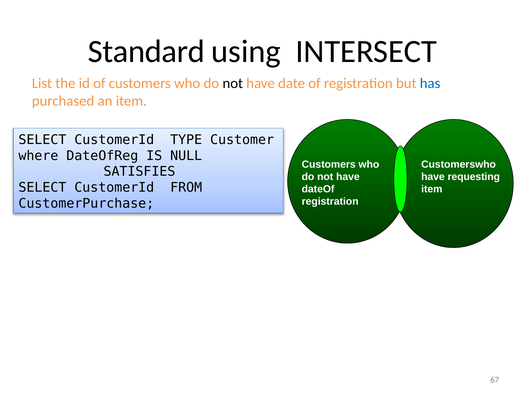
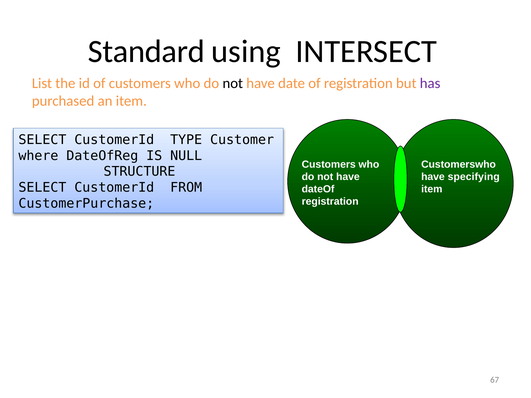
has colour: blue -> purple (430, 83)
SATISFIES: SATISFIES -> STRUCTURE (139, 172)
requesting: requesting -> specifying (474, 177)
